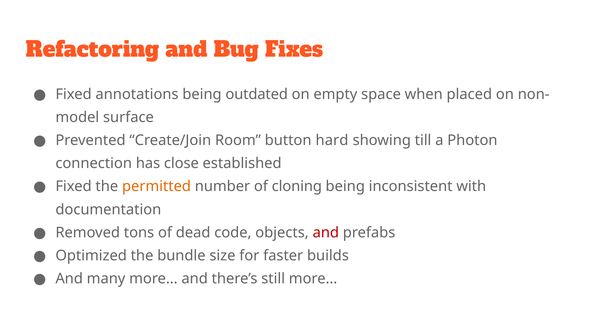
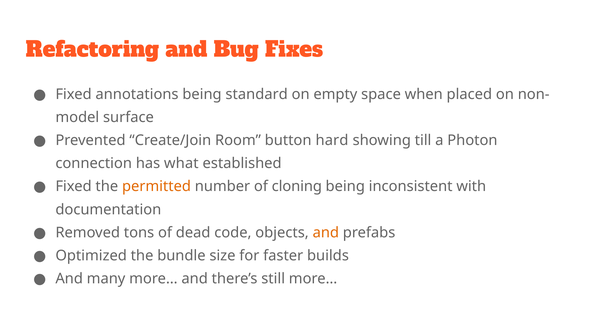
outdated: outdated -> standard (257, 94)
close: close -> what (181, 163)
and colour: red -> orange (326, 232)
